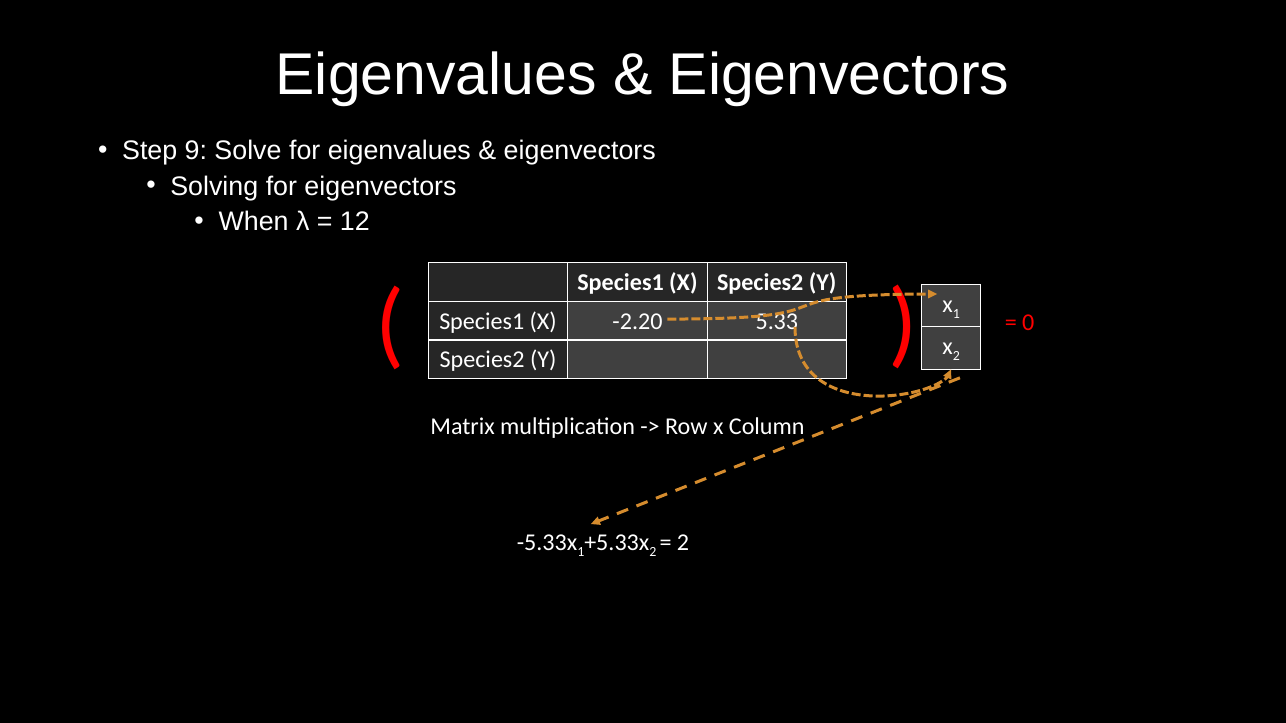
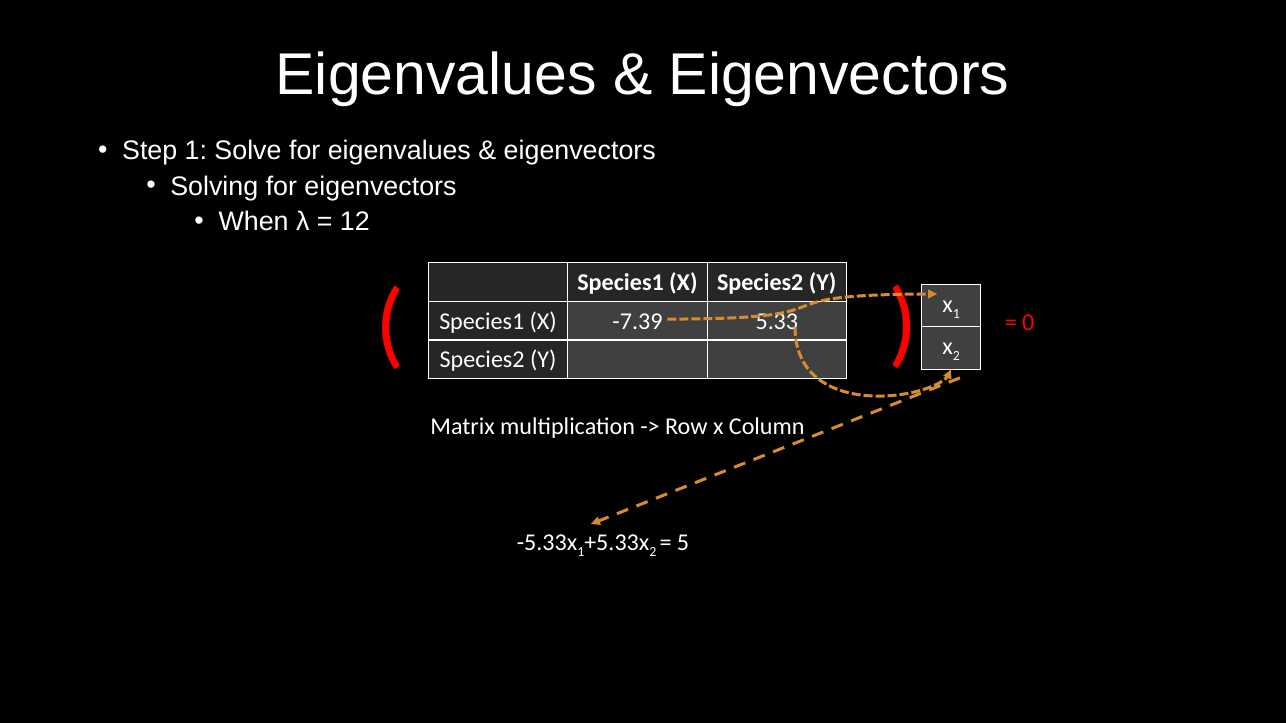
Step 9: 9 -> 1 (196, 151)
-2.20: -2.20 -> -7.39 (637, 321)
2: 2 -> 5 (683, 543)
